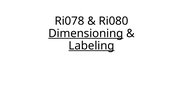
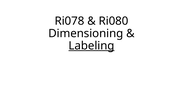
Dimensioning underline: present -> none (86, 33)
